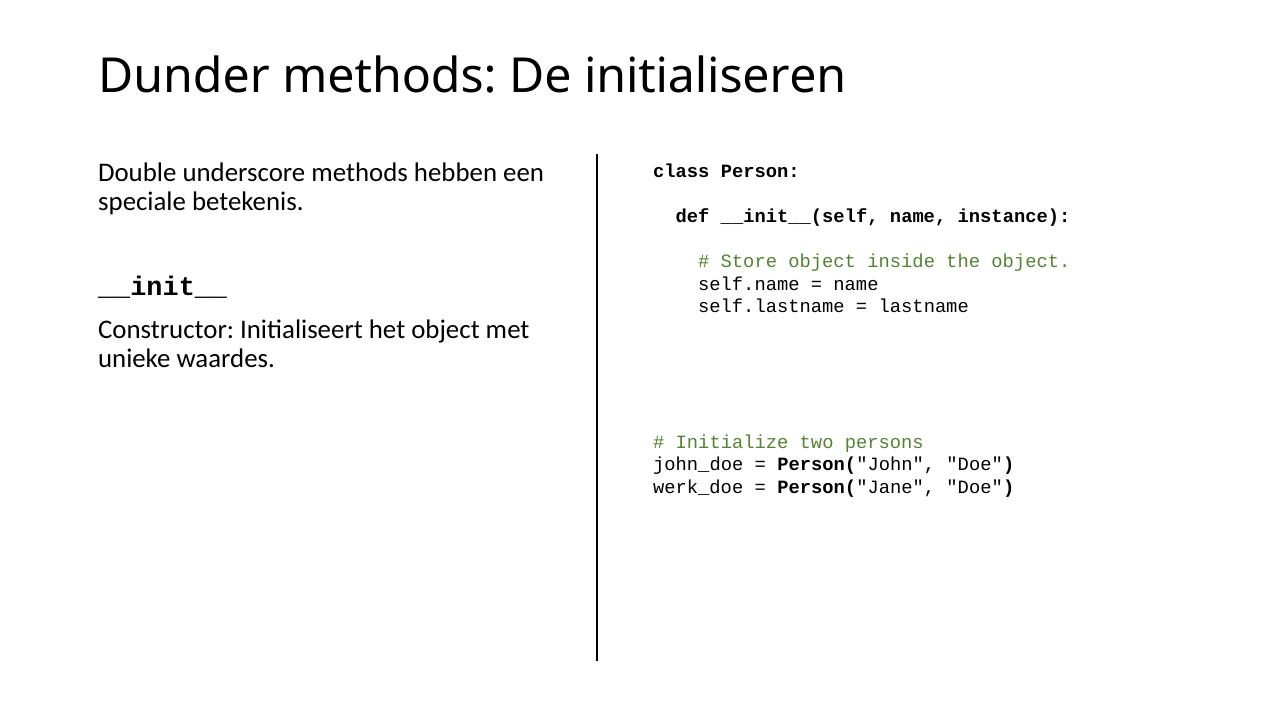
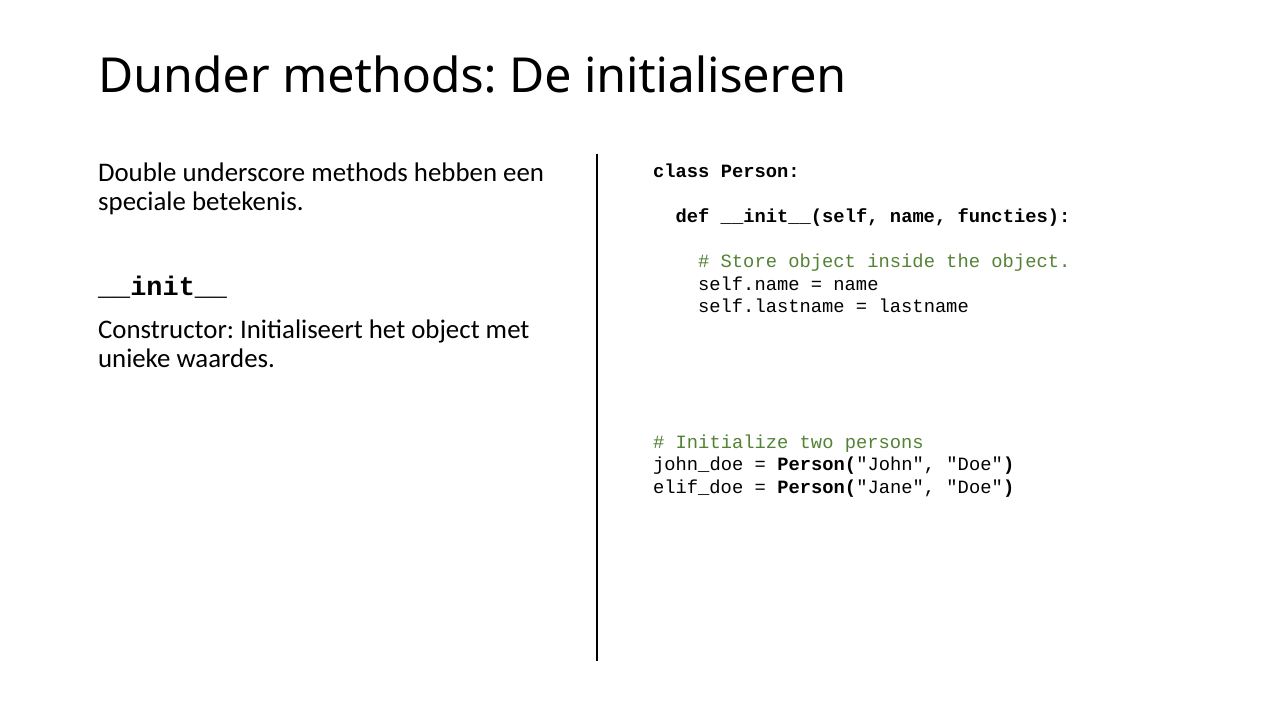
instance: instance -> functies (1014, 216)
werk_doe: werk_doe -> elif_doe (698, 487)
